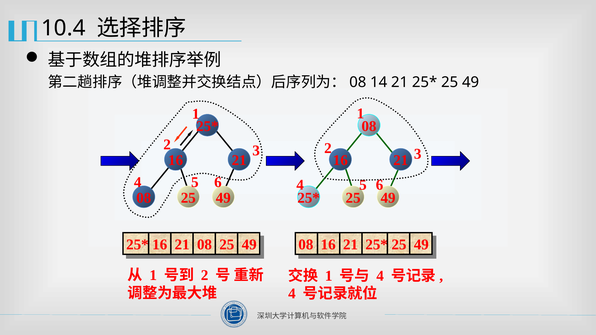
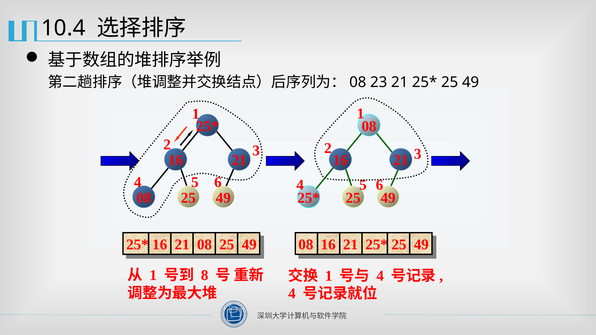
14: 14 -> 23 (379, 82)
2: 2 -> 8 (205, 276)
